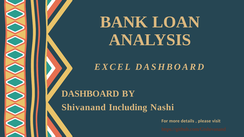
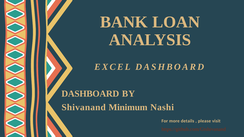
Including: Including -> Minimum (128, 108)
